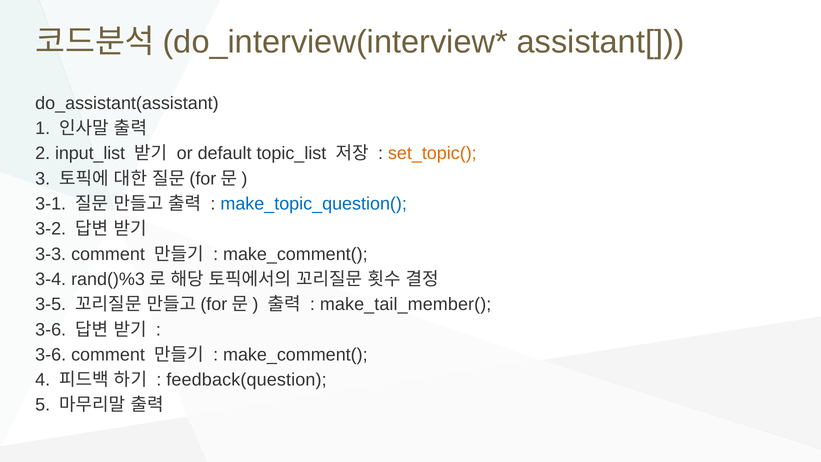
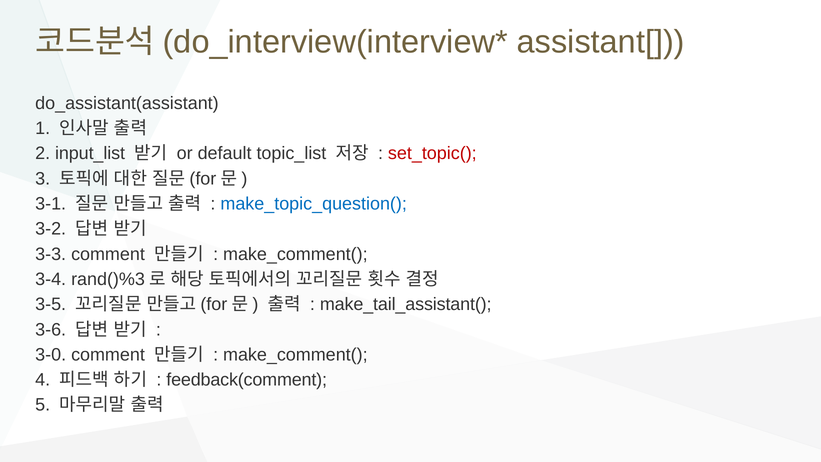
set_topic( colour: orange -> red (432, 153)
make_tail_member(: make_tail_member( -> make_tail_assistant( (406, 304)
3-6: 3-6 -> 3-0 (51, 355)
feedback(question: feedback(question -> feedback(comment (247, 380)
